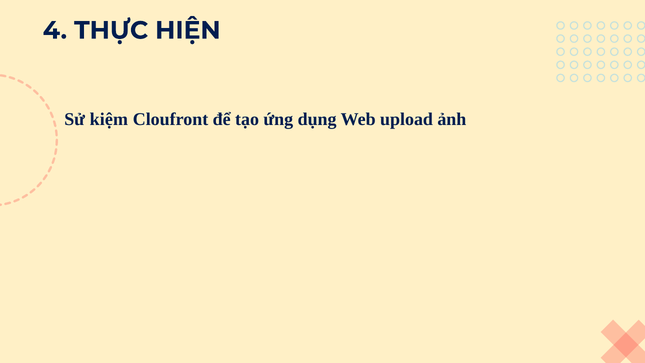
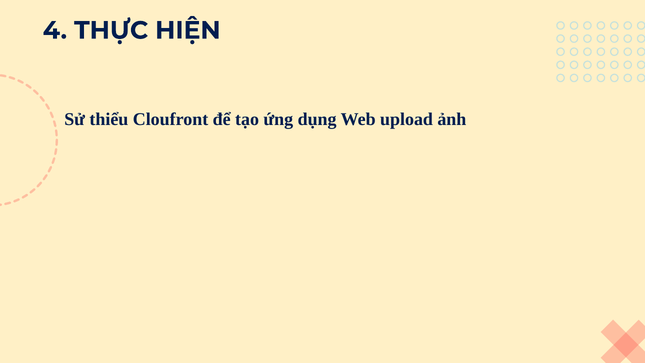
kiệm: kiệm -> thiểu (109, 119)
